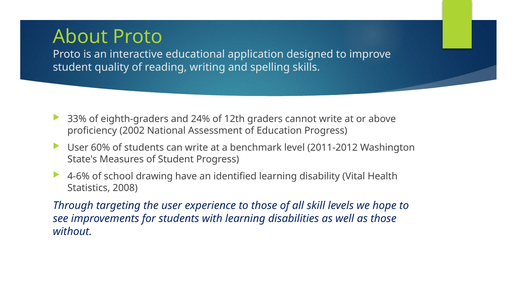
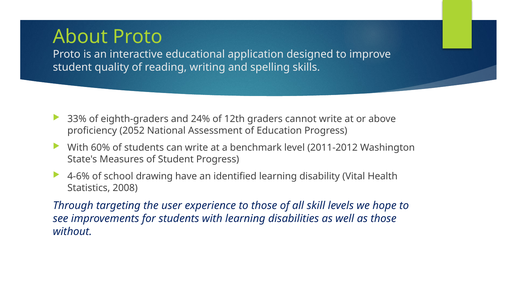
2002: 2002 -> 2052 (132, 130)
User: User -> With (78, 147)
